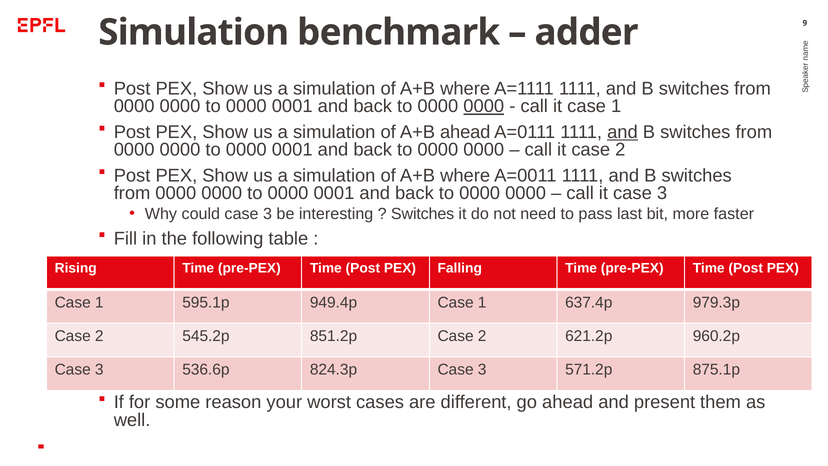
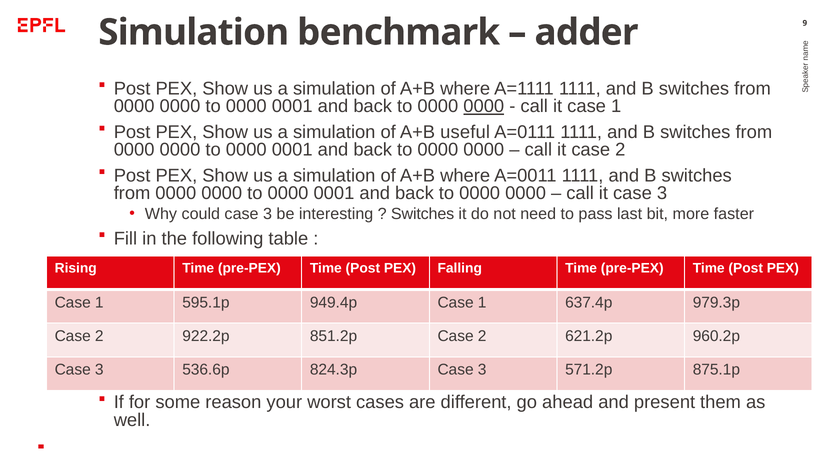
A+B ahead: ahead -> useful (465, 132)
and underline: present -> none (622, 132)
545.2p: 545.2p -> 922.2p (206, 336)
